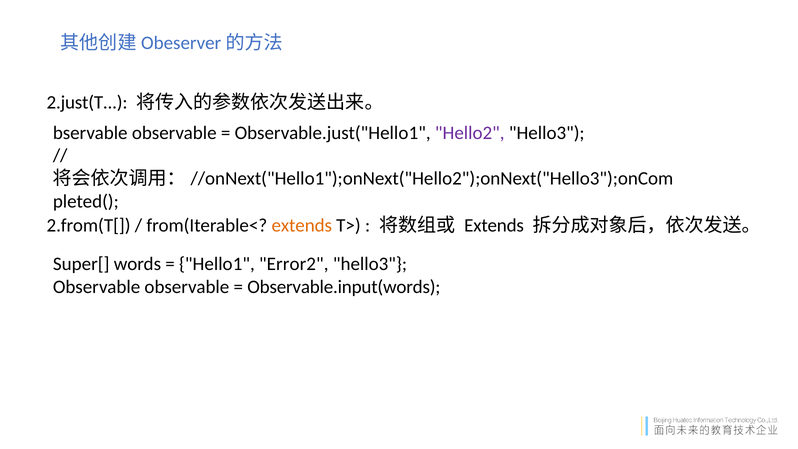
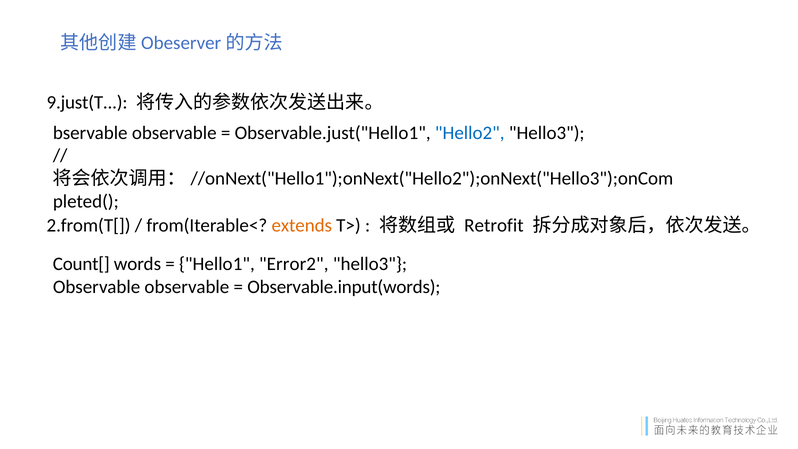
2.just(T: 2.just(T -> 9.just(T (87, 102)
Hello2 colour: purple -> blue (470, 133)
Extends: Extends -> Retrofit (494, 226)
Super[: Super[ -> Count[ (81, 264)
